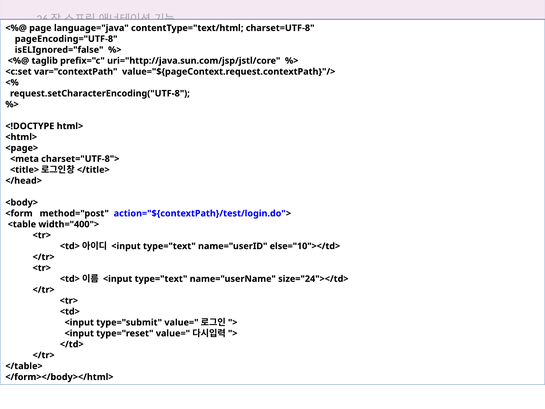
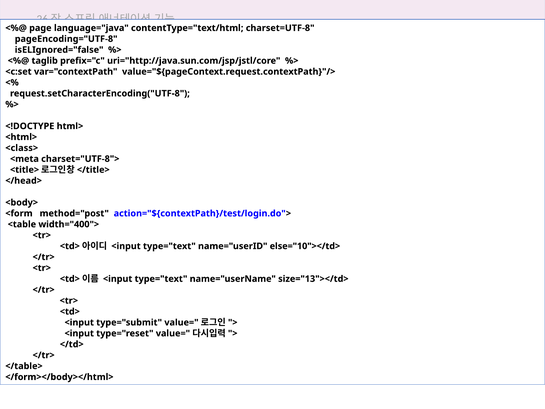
<page>: <page> -> <class> (22, 148)
size="24"></td>: size="24"></td> -> size="13"></td> (313, 279)
